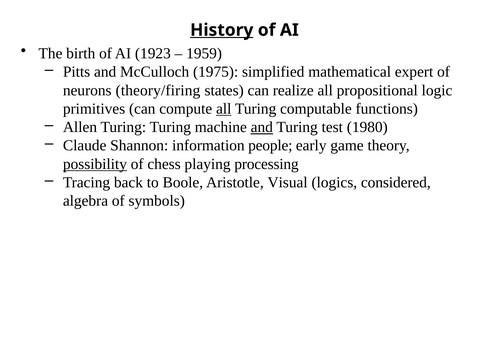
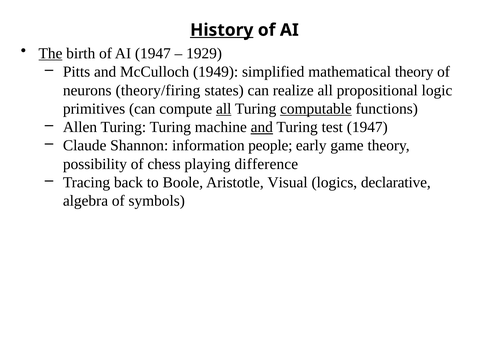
The underline: none -> present (50, 53)
AI 1923: 1923 -> 1947 (153, 53)
1959: 1959 -> 1929 (204, 53)
1975: 1975 -> 1949 (216, 72)
mathematical expert: expert -> theory (414, 72)
computable underline: none -> present (316, 109)
test 1980: 1980 -> 1947 (367, 127)
possibility underline: present -> none (95, 164)
processing: processing -> difference (266, 164)
considered: considered -> declarative (396, 182)
